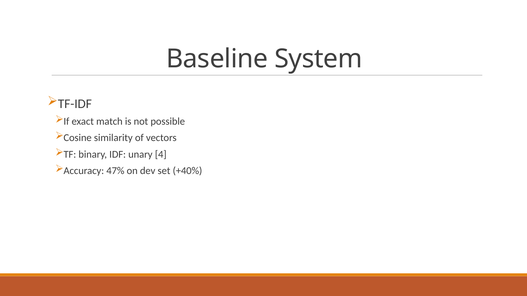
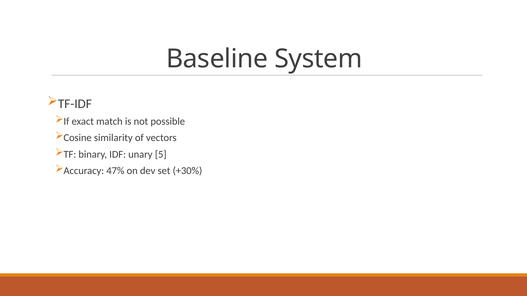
4: 4 -> 5 (161, 155)
+40%: +40% -> +30% (187, 171)
